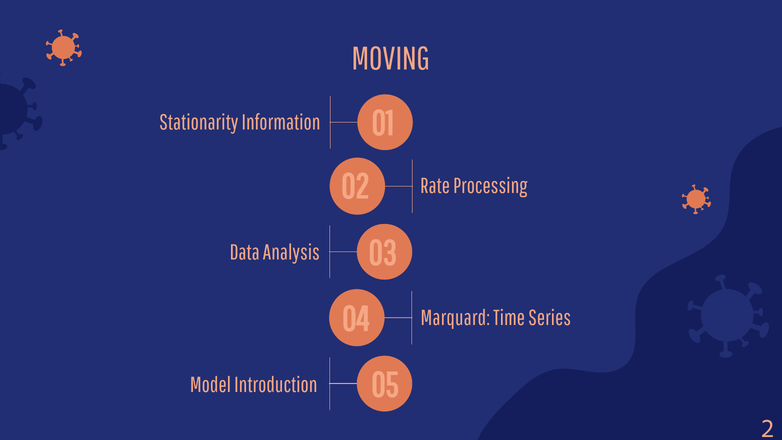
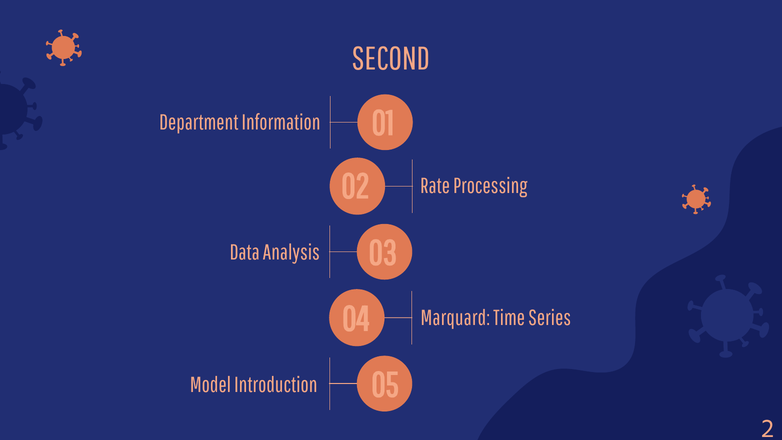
MOVING: MOVING -> SECOND (391, 59)
Stationarity: Stationarity -> Department (199, 122)
